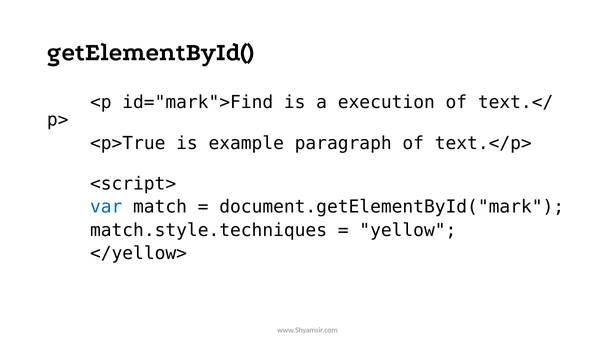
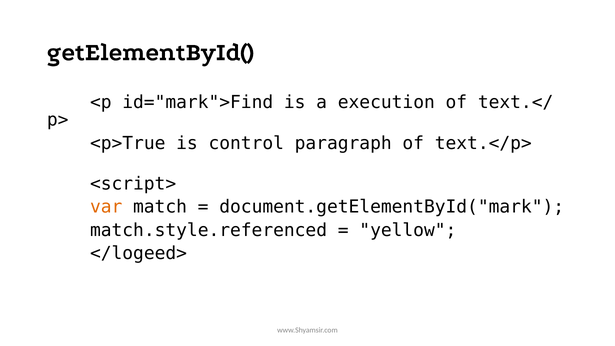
example: example -> control (246, 143)
var colour: blue -> orange (106, 207)
match.style.techniques: match.style.techniques -> match.style.referenced (209, 230)
</yellow>: </yellow> -> </logeed> (139, 253)
